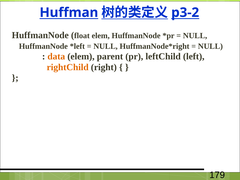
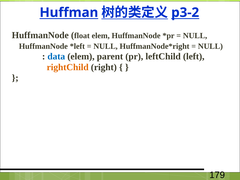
data colour: orange -> blue (56, 57)
